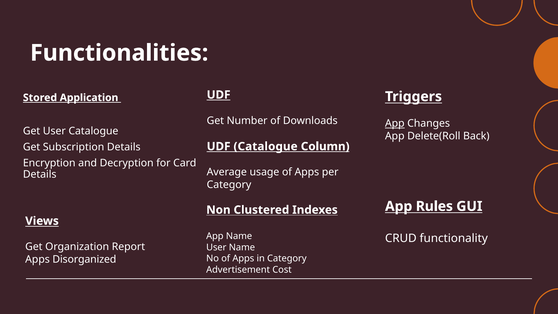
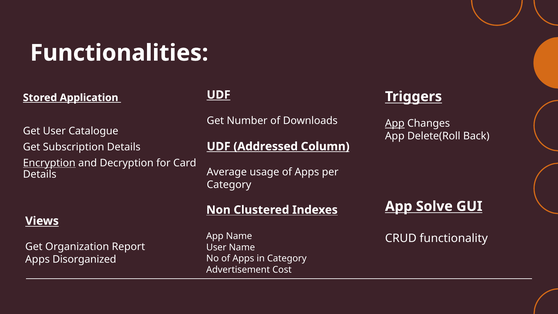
UDF Catalogue: Catalogue -> Addressed (266, 146)
Encryption underline: none -> present (49, 163)
Rules: Rules -> Solve (434, 206)
